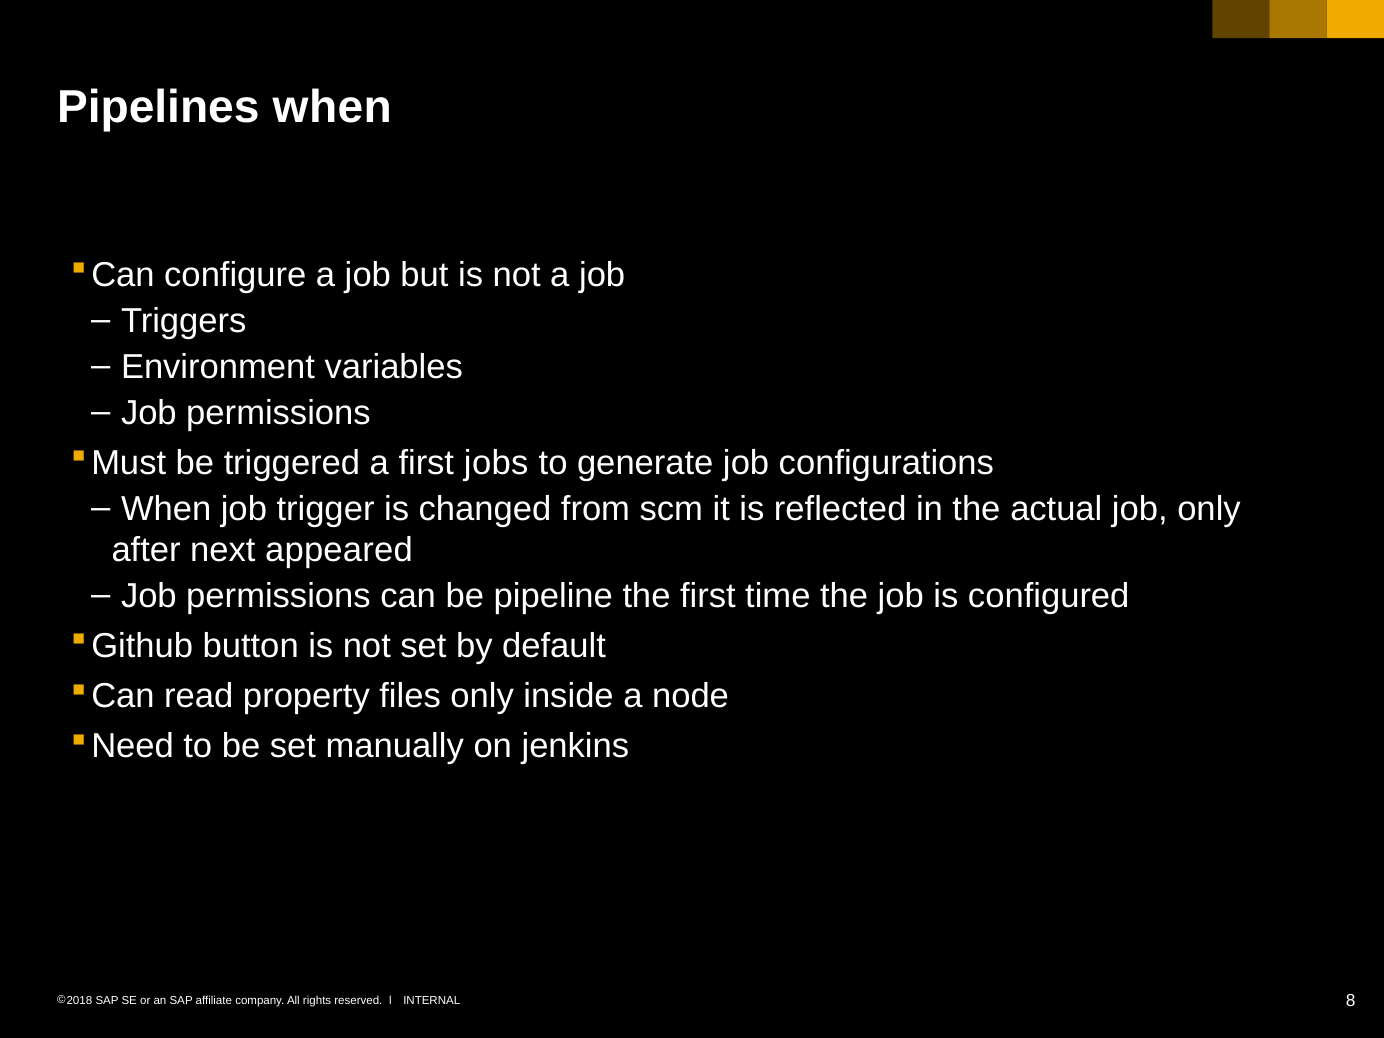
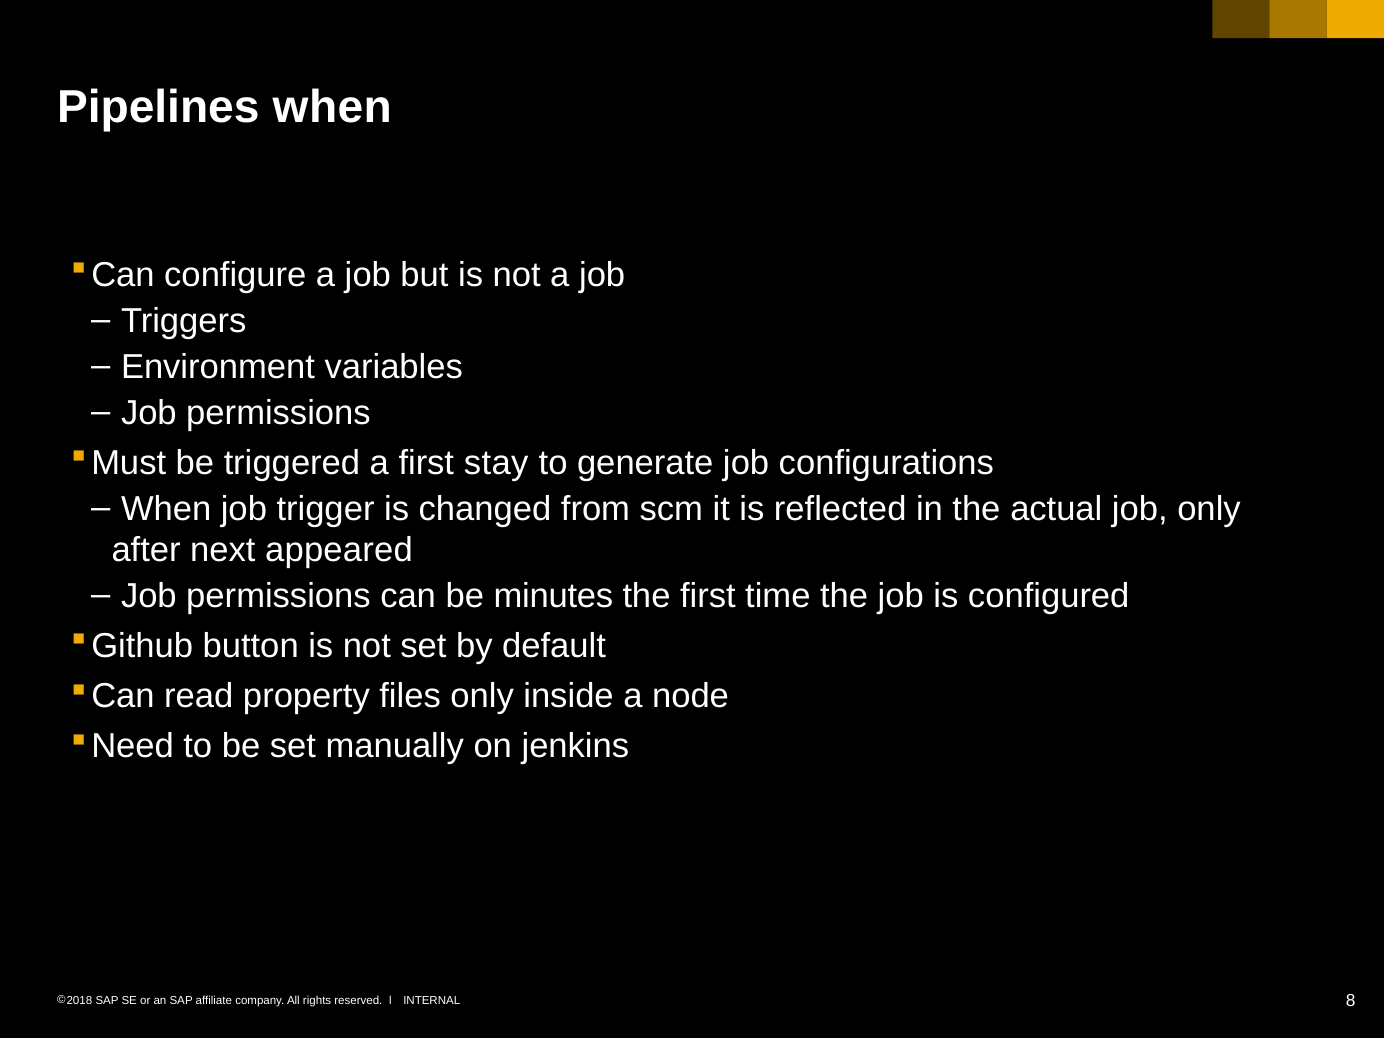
jobs: jobs -> stay (496, 463)
pipeline: pipeline -> minutes (553, 596)
